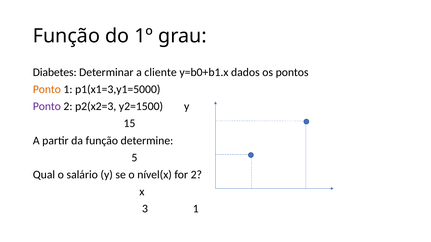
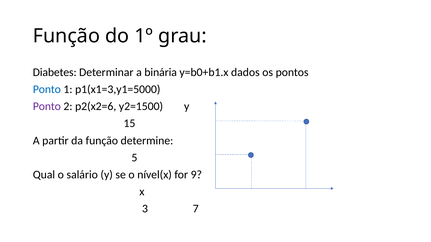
cliente: cliente -> binária (161, 72)
Ponto colour: orange -> blue (47, 89)
p2(x2=3: p2(x2=3 -> p2(x2=6 (96, 107)
for 2: 2 -> 9 (196, 175)
3 1: 1 -> 7 (196, 209)
